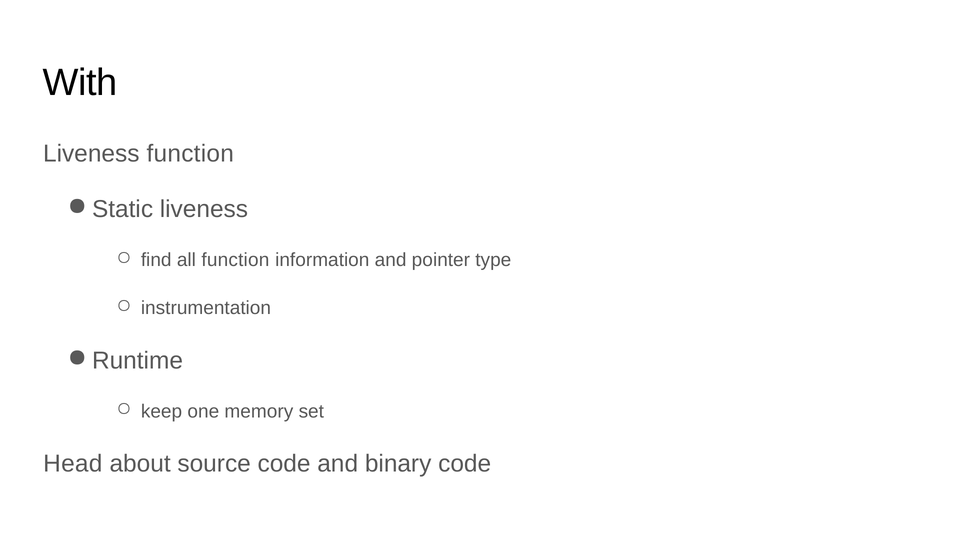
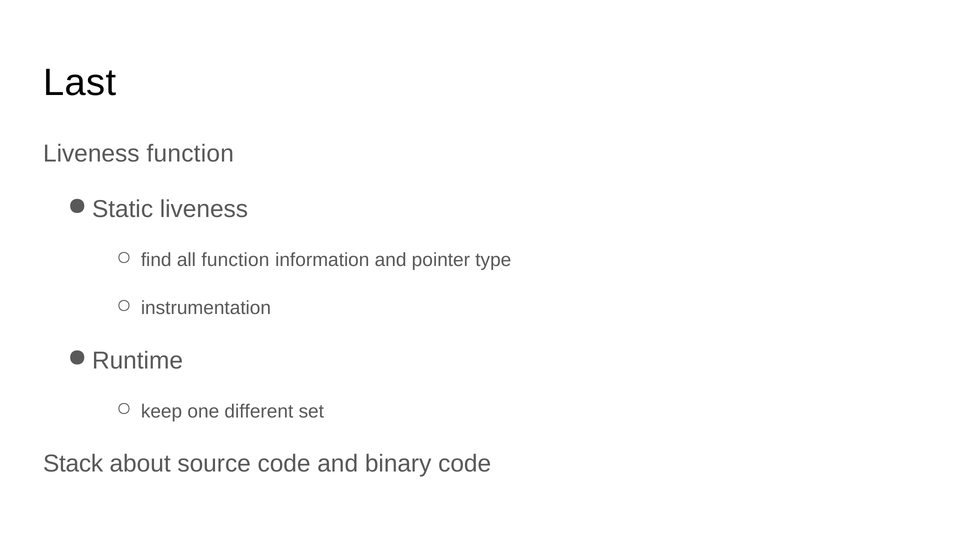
With: With -> Last (80, 83)
memory: memory -> different (259, 411)
Head: Head -> Stack (73, 464)
